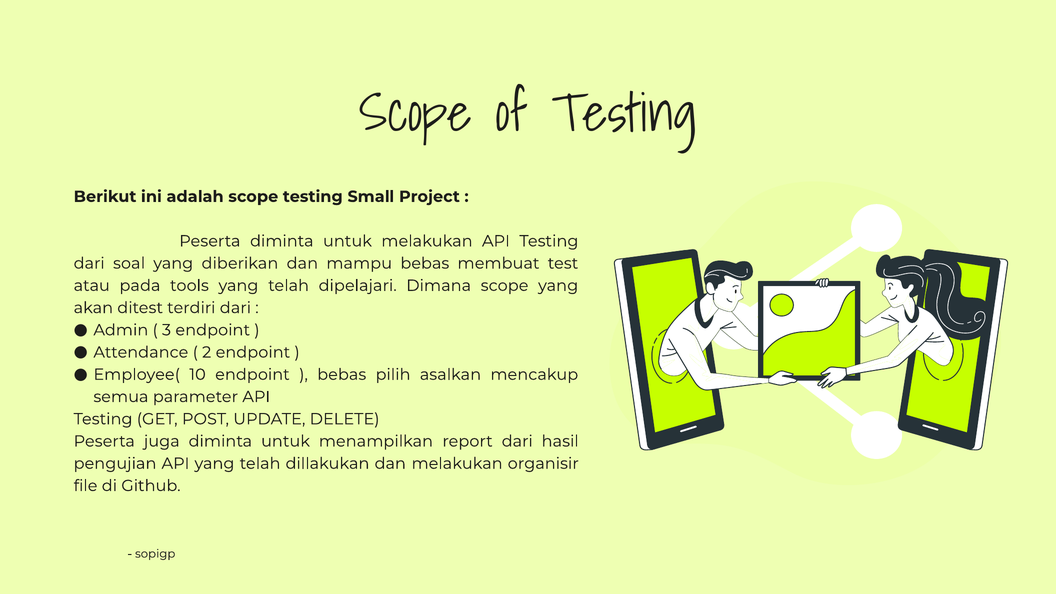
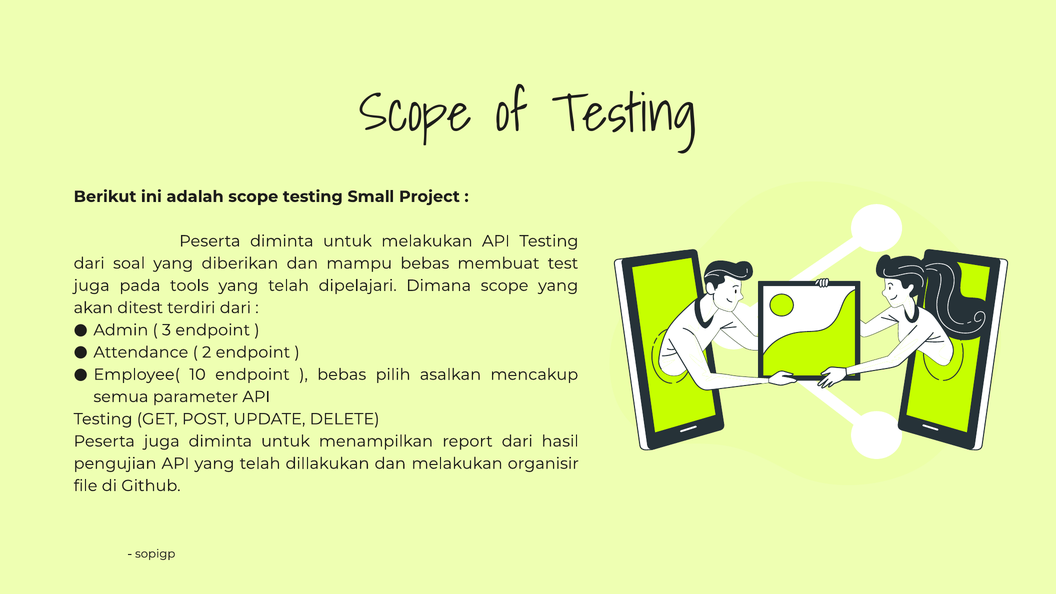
atau: atau -> juga (92, 286)
